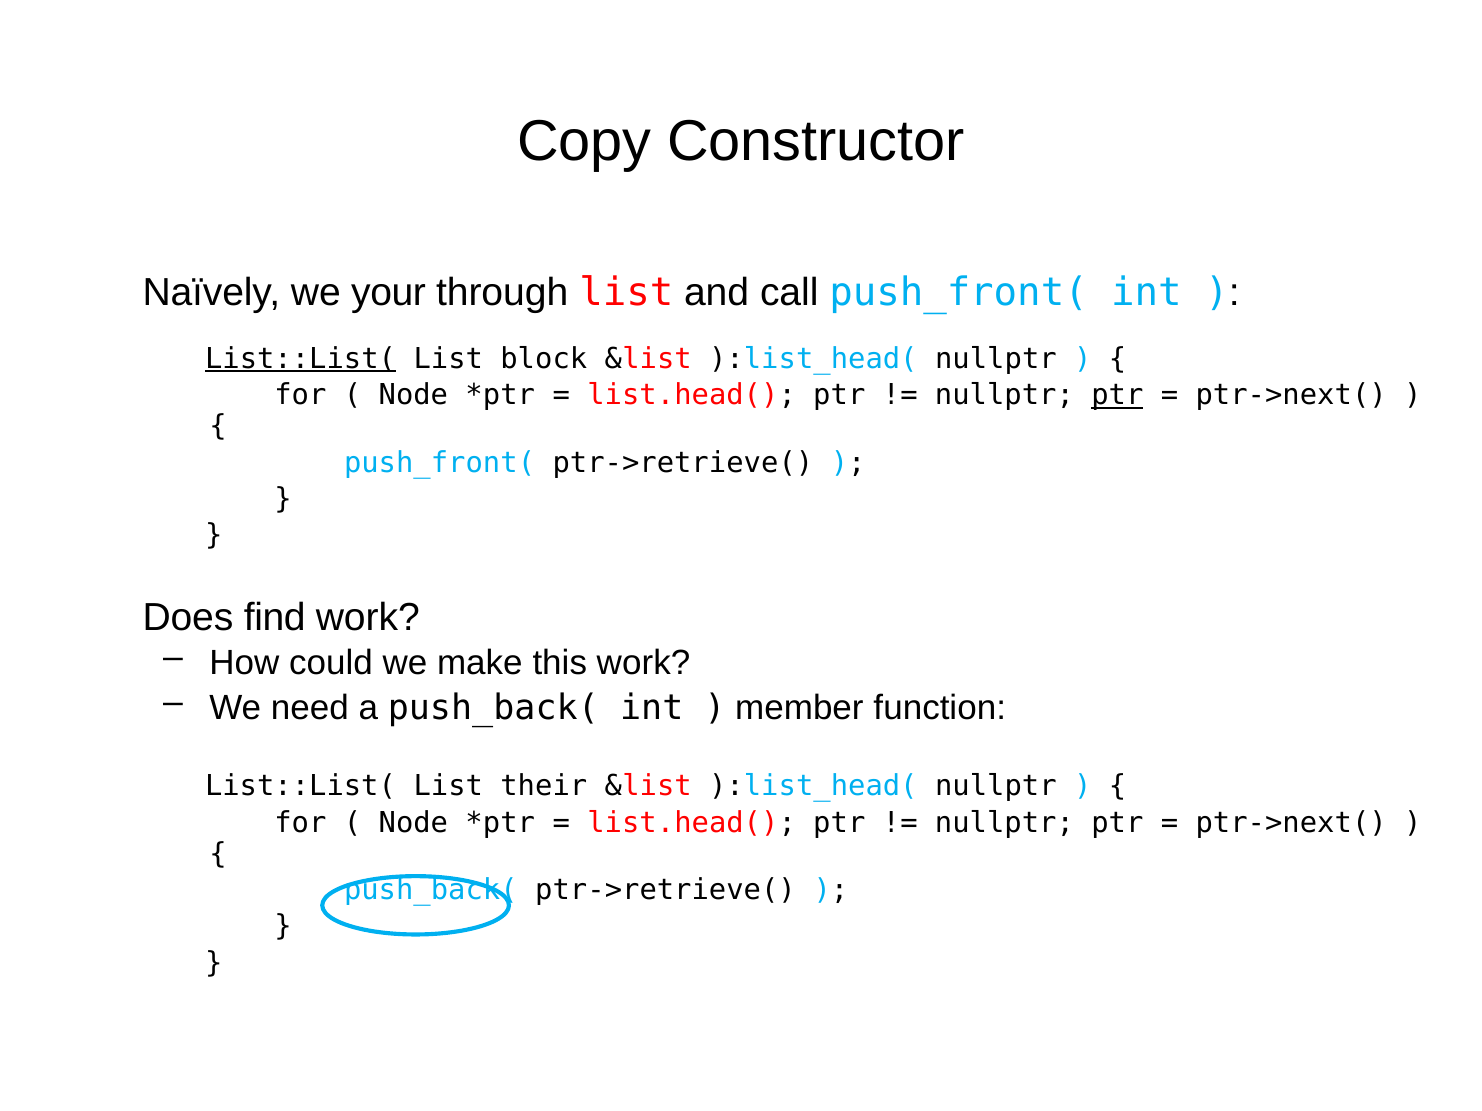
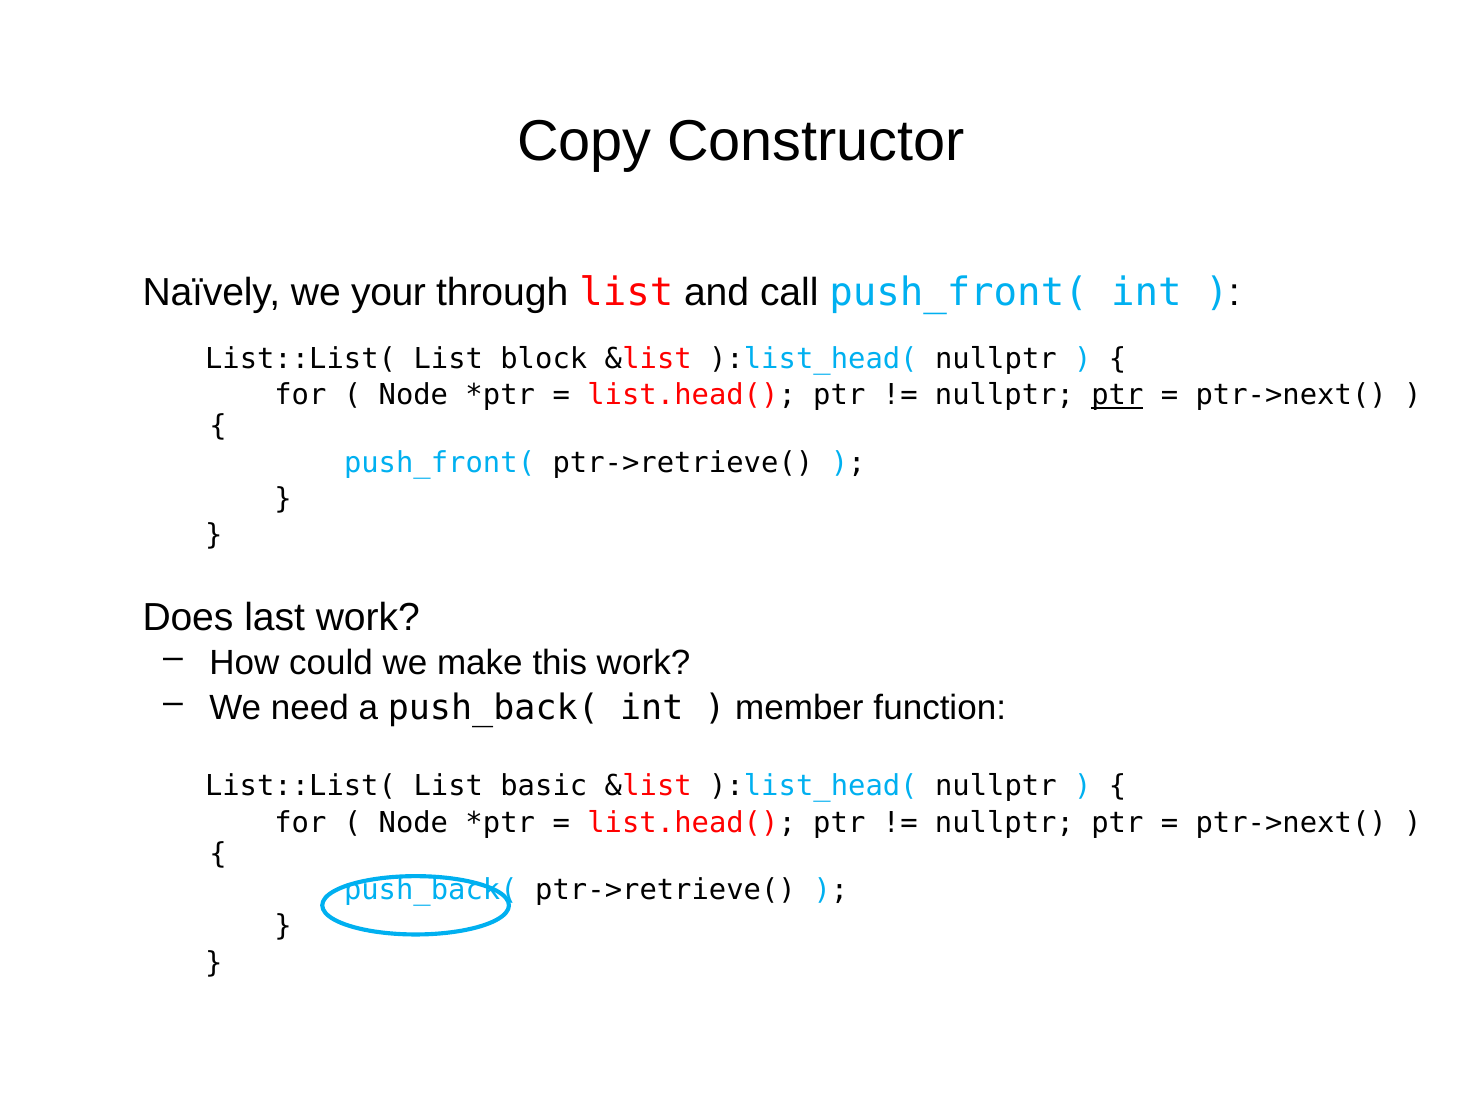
List::List( underline: present -> none (301, 359)
find: find -> last (275, 617)
their: their -> basic (544, 787)
